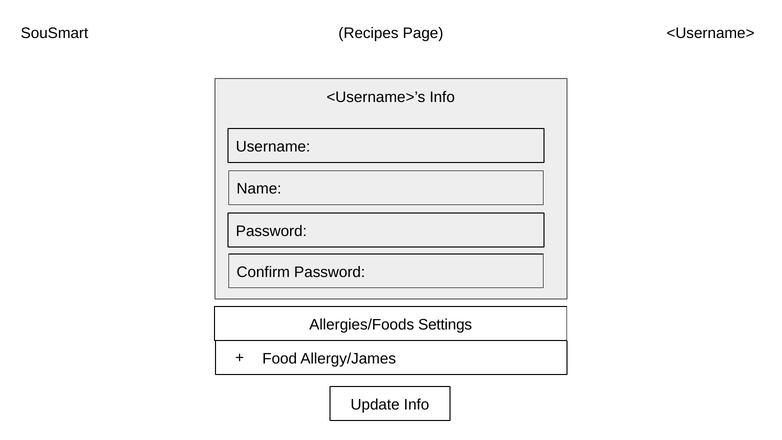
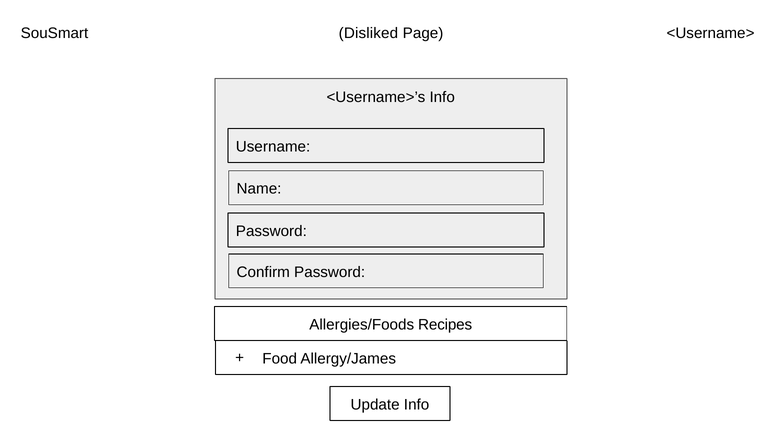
Recipes: Recipes -> Disliked (368, 33)
Settings: Settings -> Recipes (445, 324)
